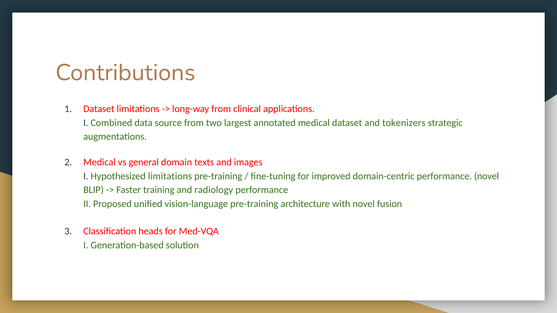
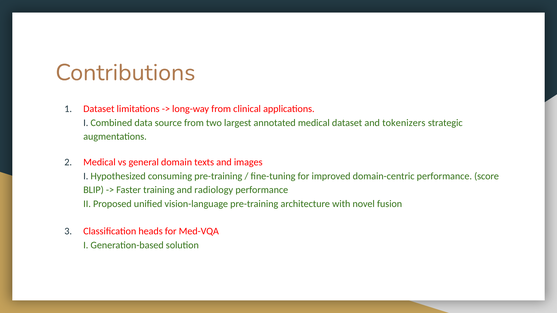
Hypothesized limitations: limitations -> consuming (170, 176)
performance novel: novel -> score (487, 176)
